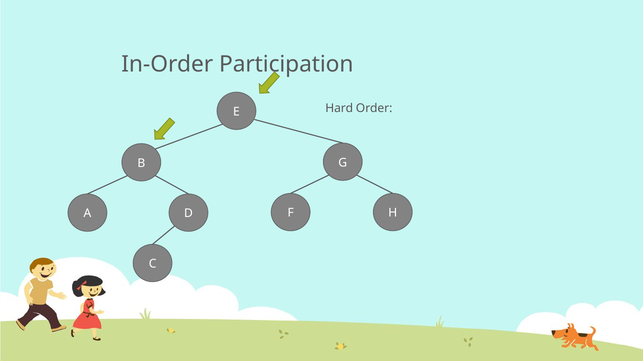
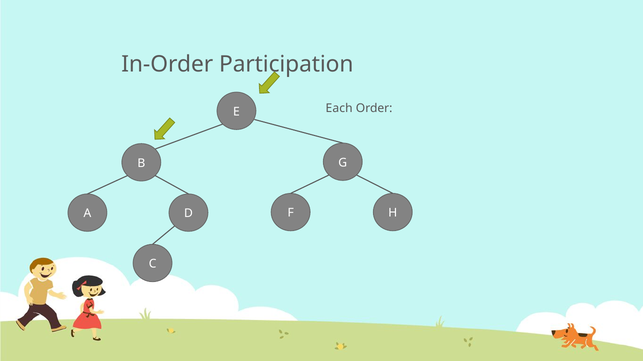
Hard: Hard -> Each (339, 108)
